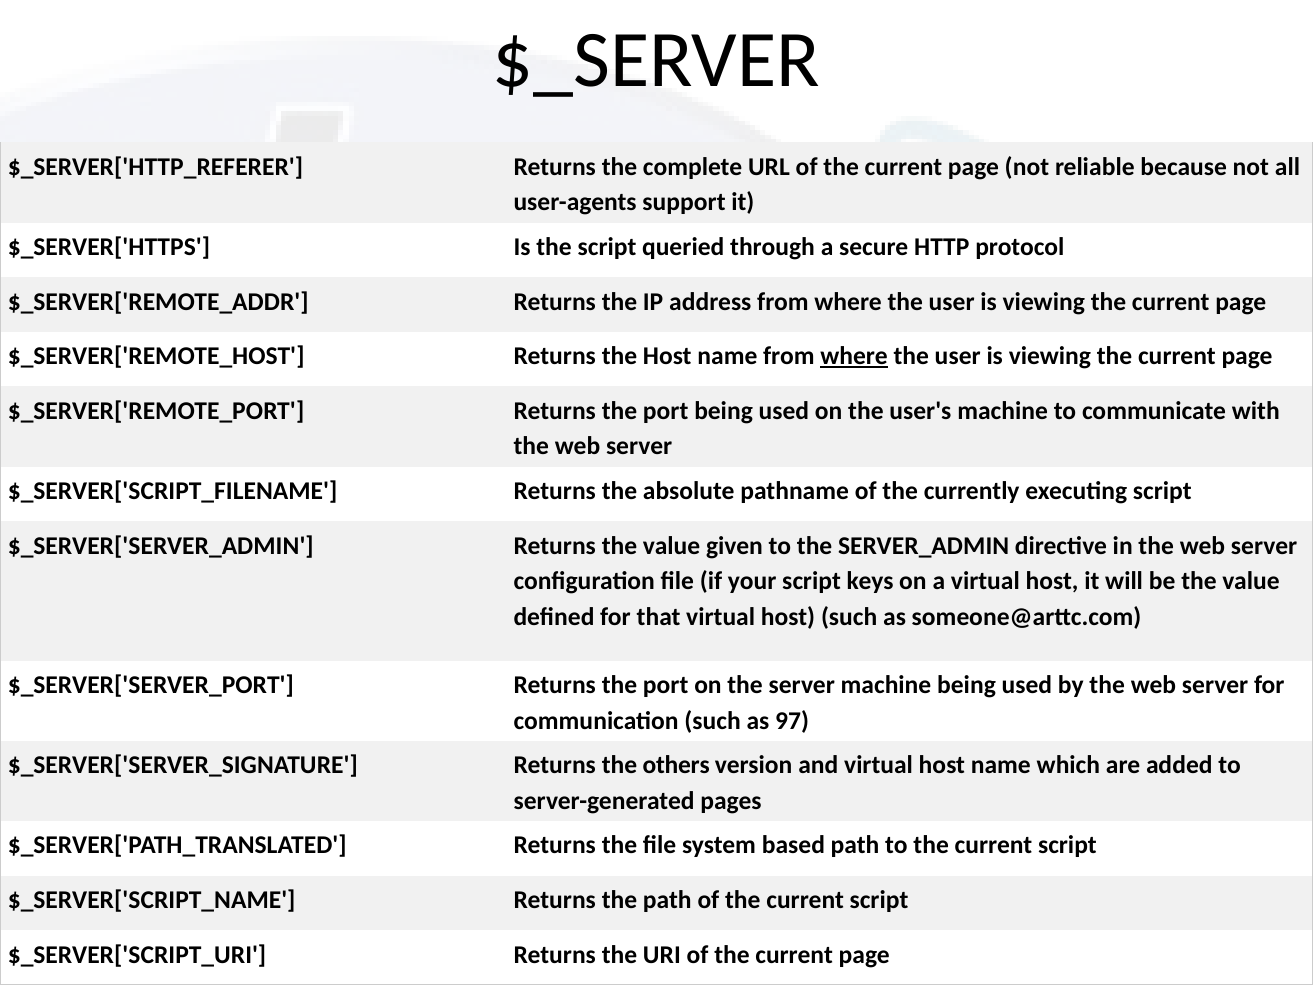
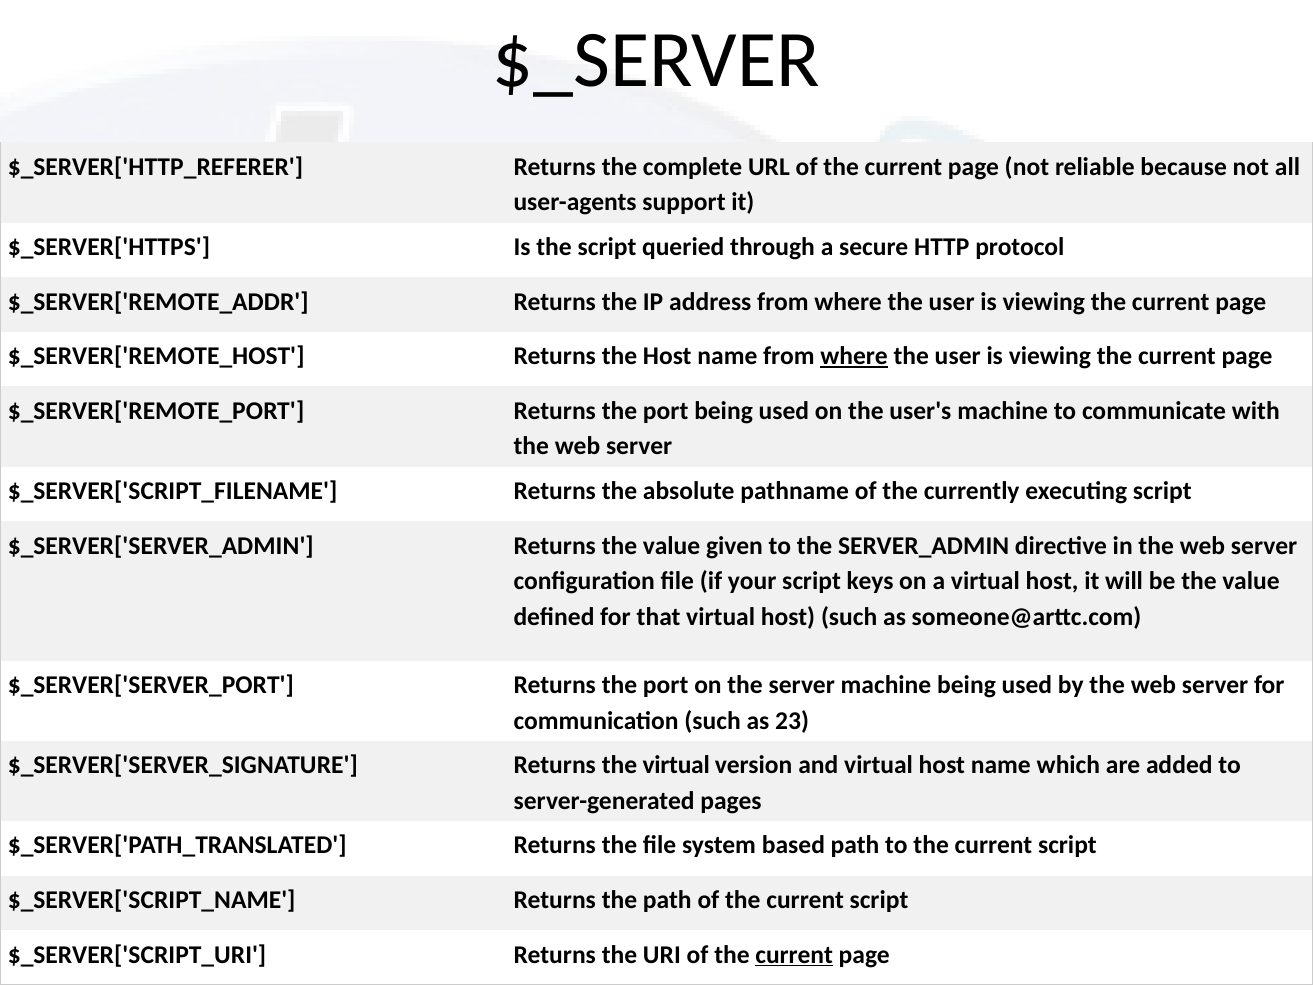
97: 97 -> 23 (792, 721)
the others: others -> virtual (676, 765)
current underline: none -> present (794, 954)
